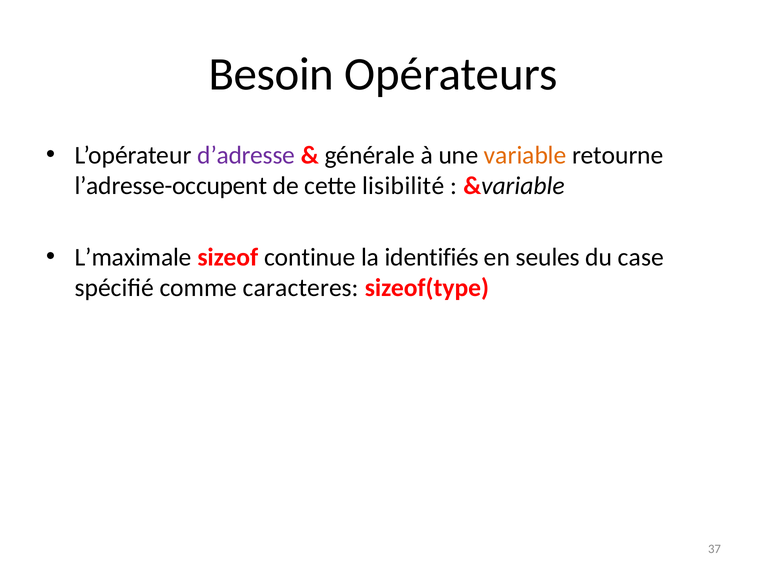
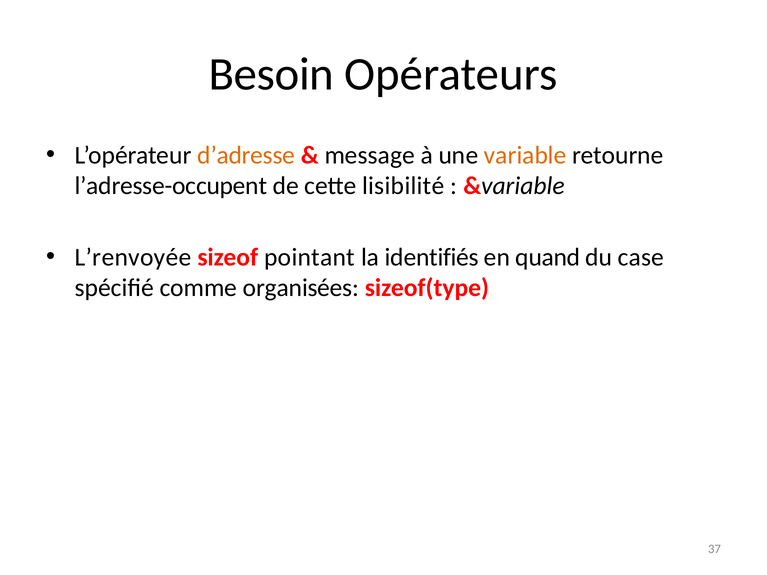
d’adresse colour: purple -> orange (246, 155)
générale: générale -> message (370, 155)
L’maximale: L’maximale -> L’renvoyée (133, 257)
continue: continue -> pointant (310, 257)
seules: seules -> quand (548, 257)
caracteres: caracteres -> organisées (301, 288)
